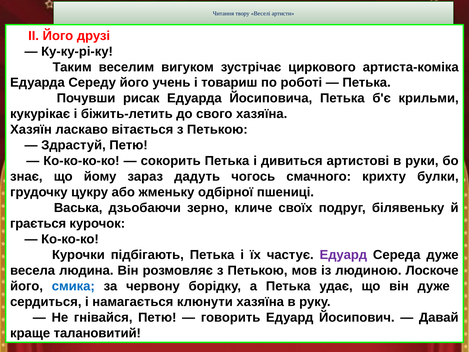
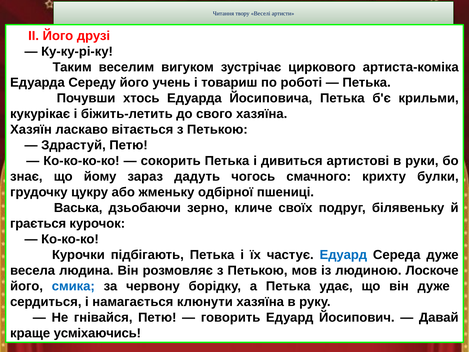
рисак: рисак -> хтось (141, 98)
Едуард colour: purple -> blue (343, 255)
талановитий: талановитий -> усміхаючись (97, 333)
